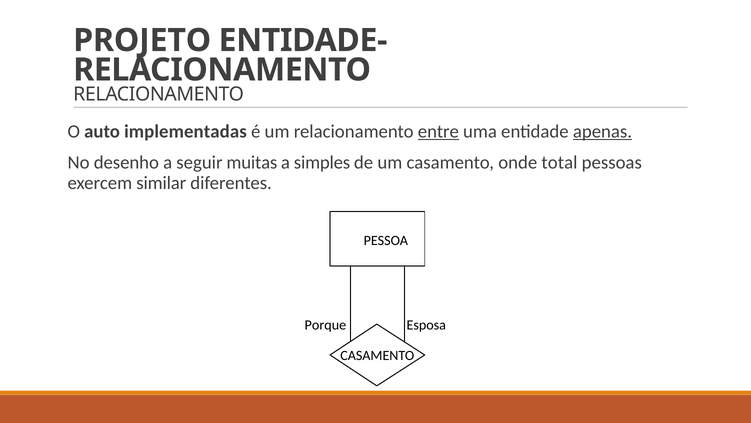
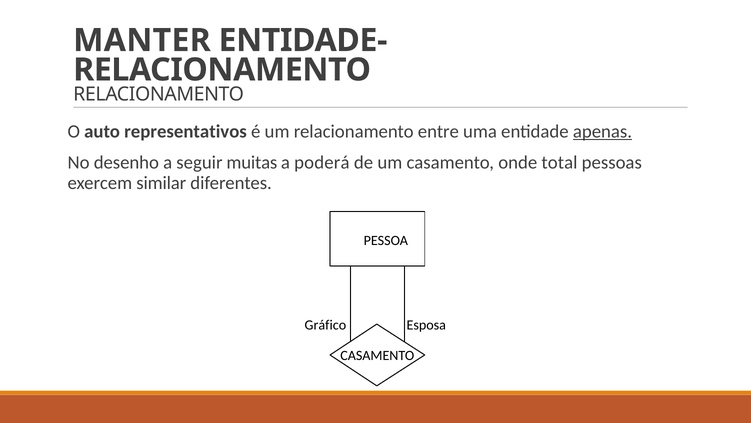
PROJETO: PROJETO -> MANTER (142, 40)
implementadas: implementadas -> representativos (185, 131)
entre underline: present -> none (438, 131)
simples: simples -> poderá (322, 163)
Porque: Porque -> Gráfico (325, 324)
